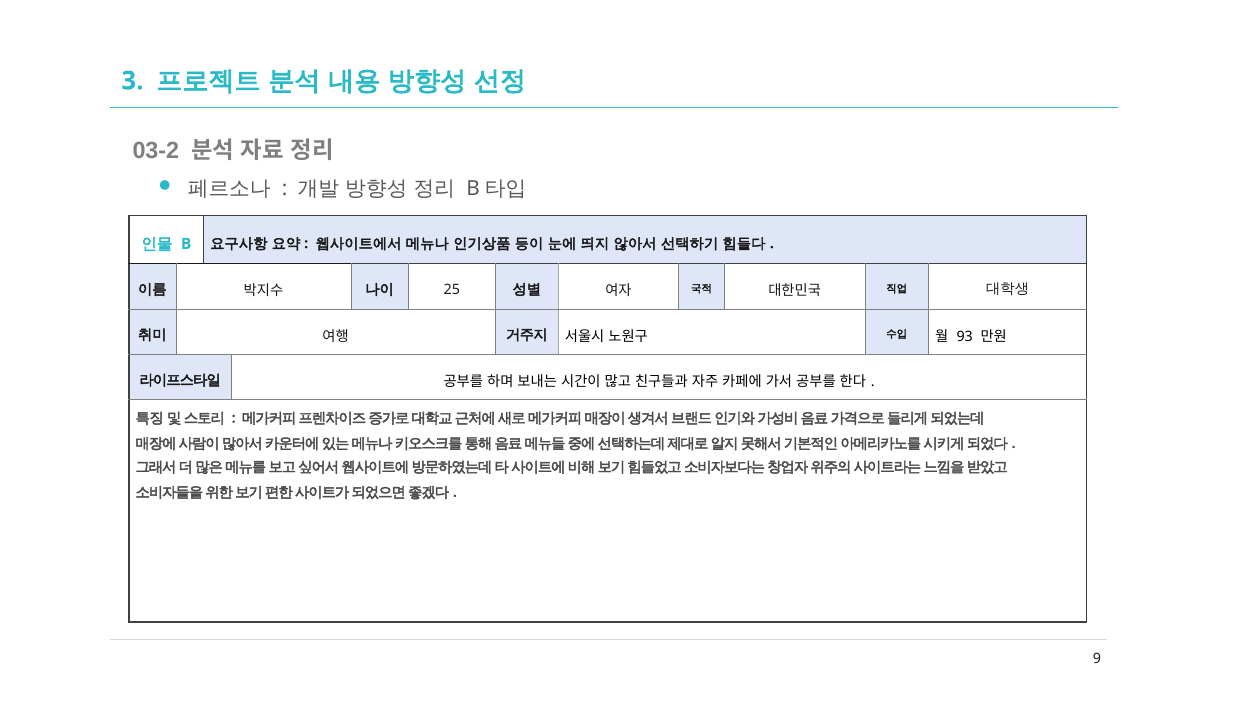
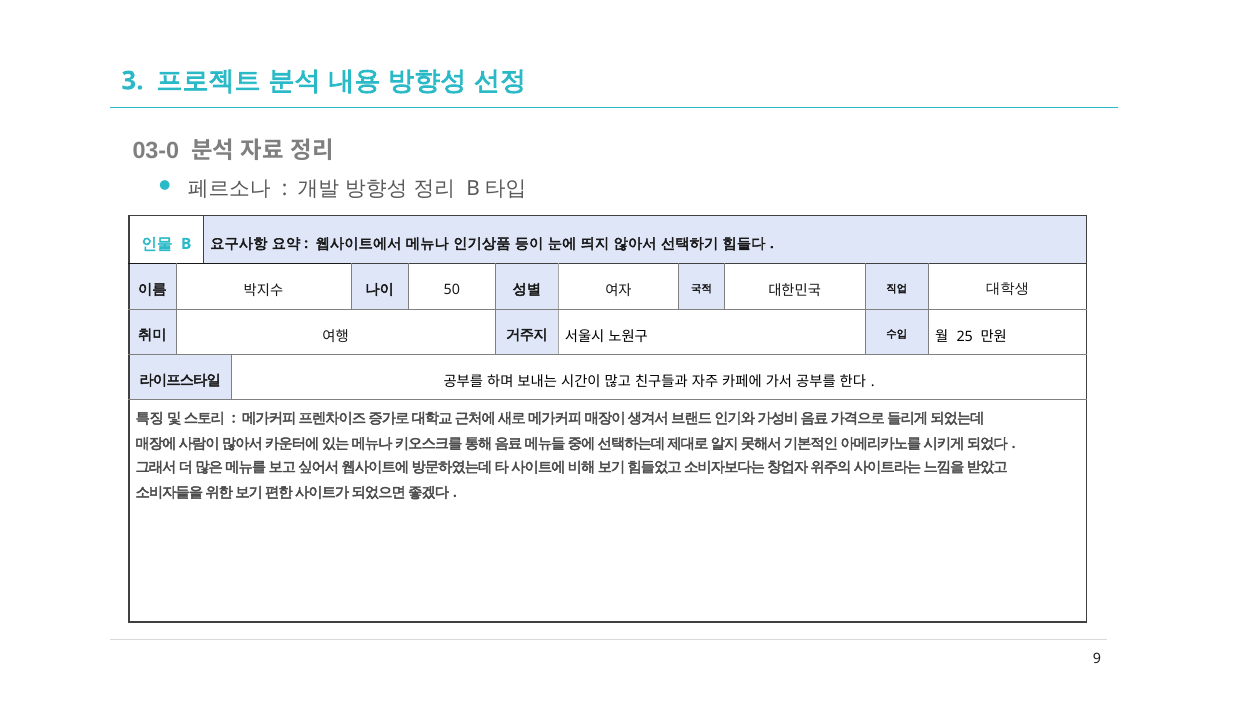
03-2: 03-2 -> 03-0 (156, 150)
25: 25 -> 50 (452, 290)
93: 93 -> 25 (965, 336)
